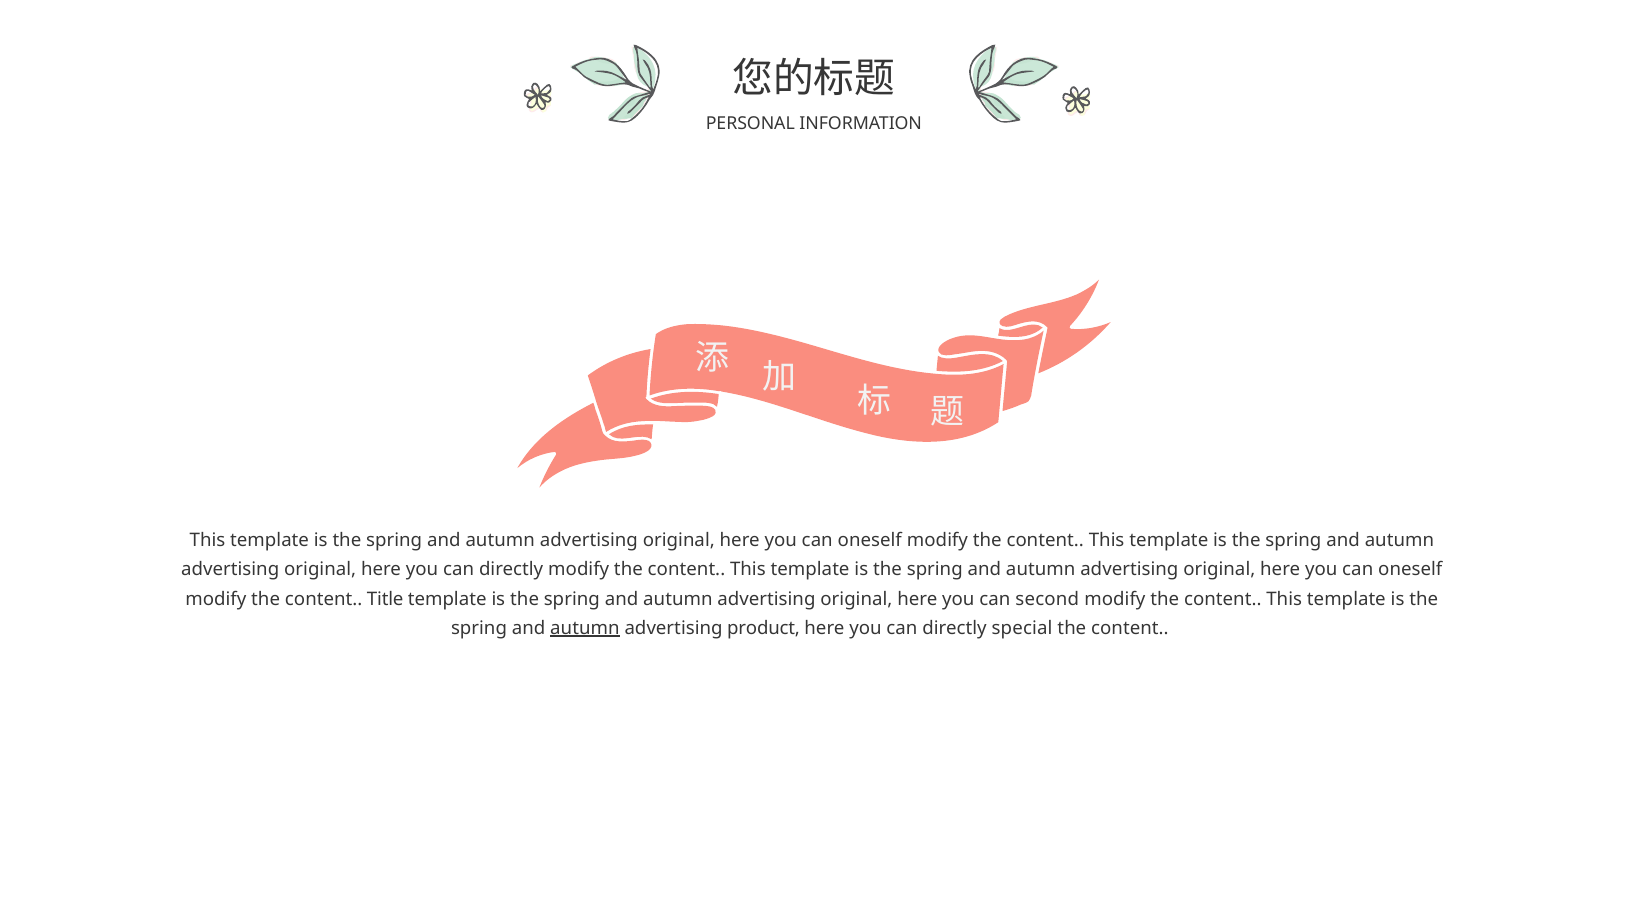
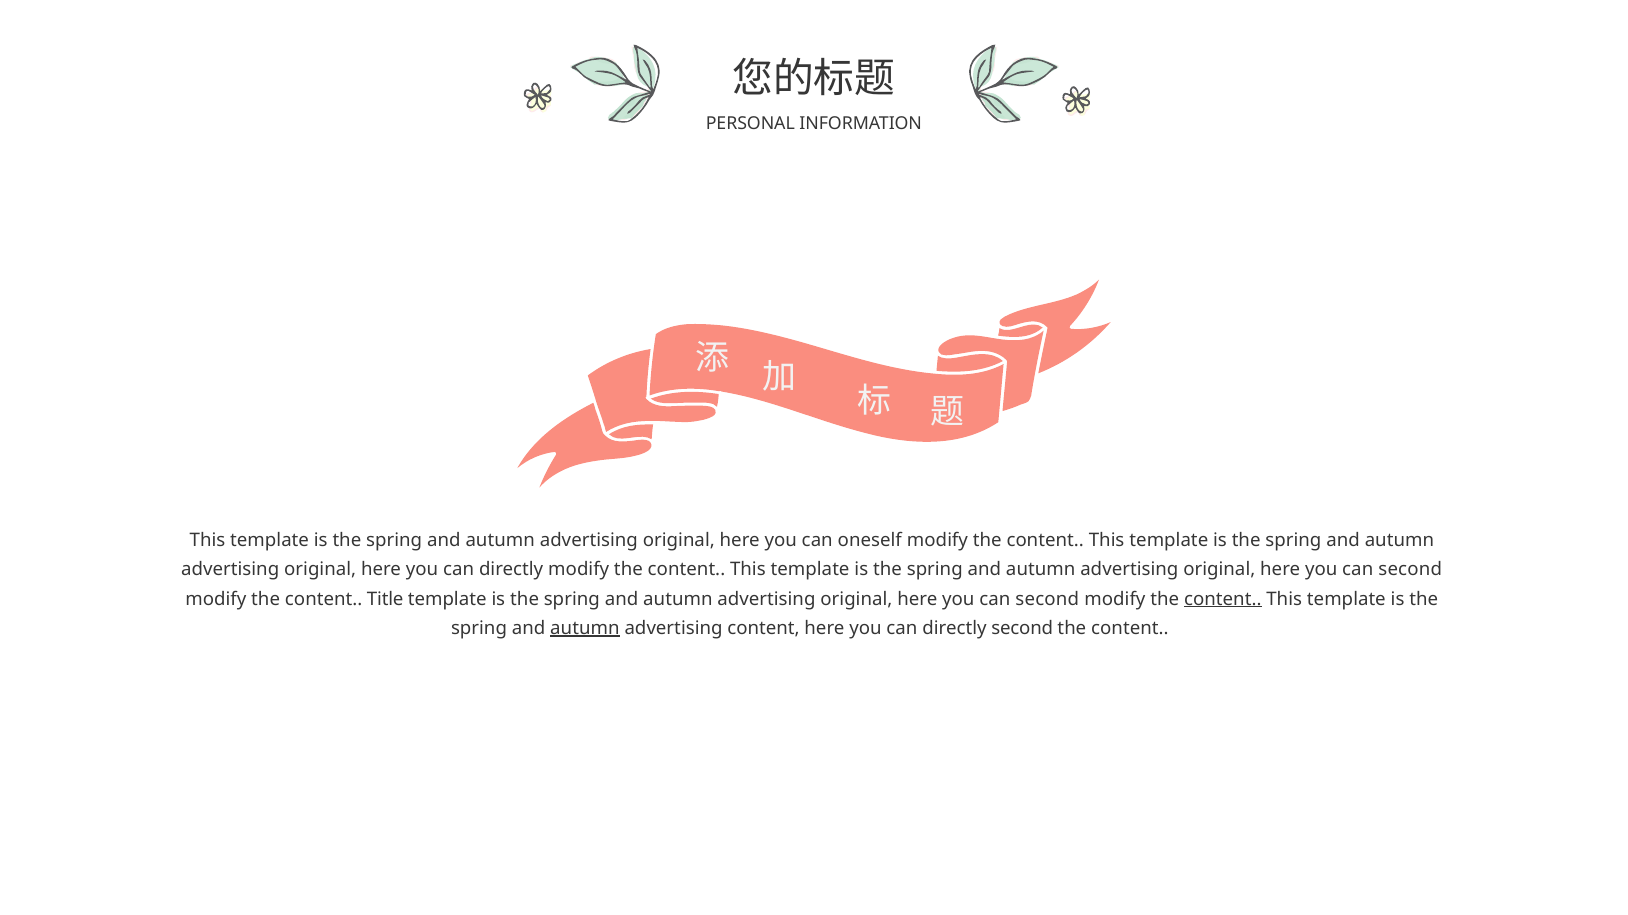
oneself: oneself -> second (1410, 570)
content underline: none -> present (1223, 599)
advertising product: product -> content (763, 628)
directly special: special -> second (1022, 628)
